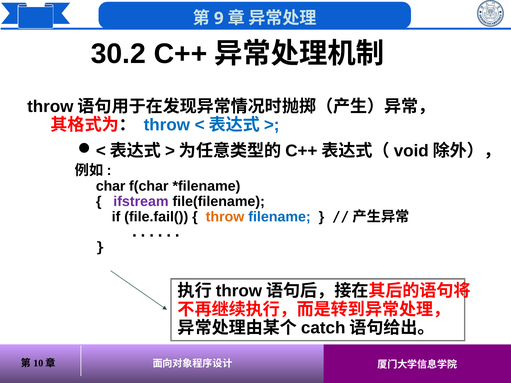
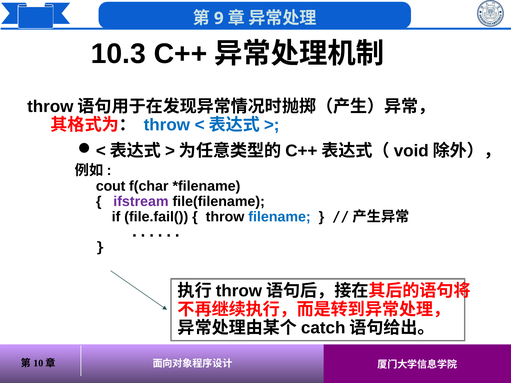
30.2: 30.2 -> 10.3 (118, 54)
char: char -> cout (111, 186)
throw colour: orange -> black (225, 217)
